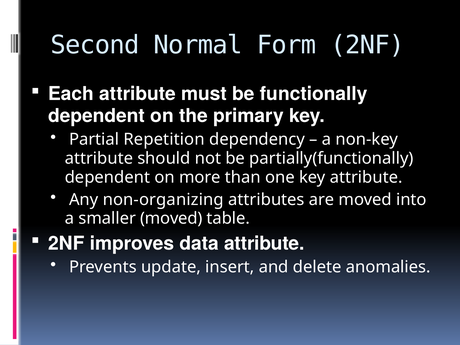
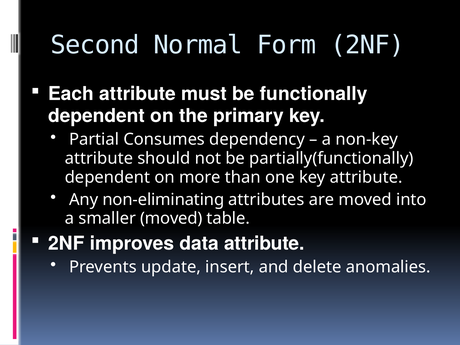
Repetition: Repetition -> Consumes (164, 139)
non-organizing: non-organizing -> non-eliminating (163, 200)
